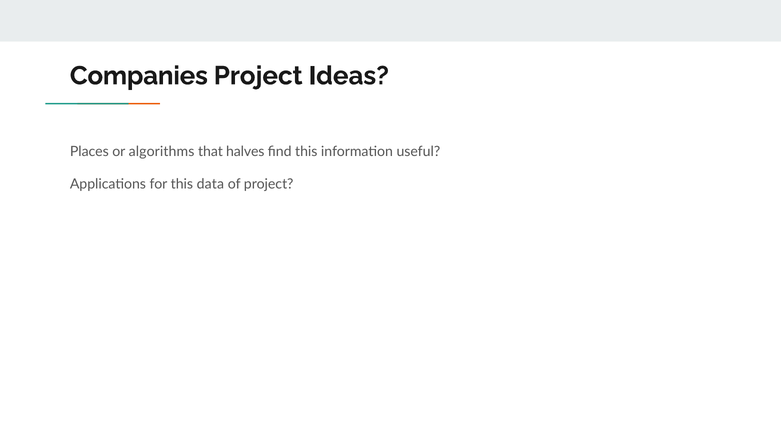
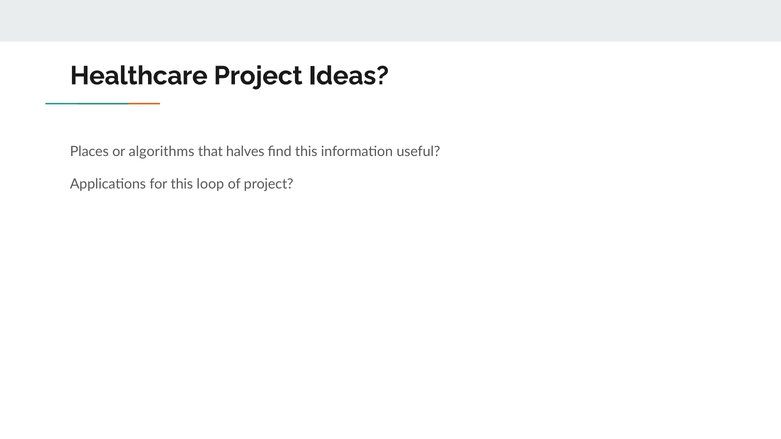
Companies: Companies -> Healthcare (139, 76)
data: data -> loop (210, 184)
